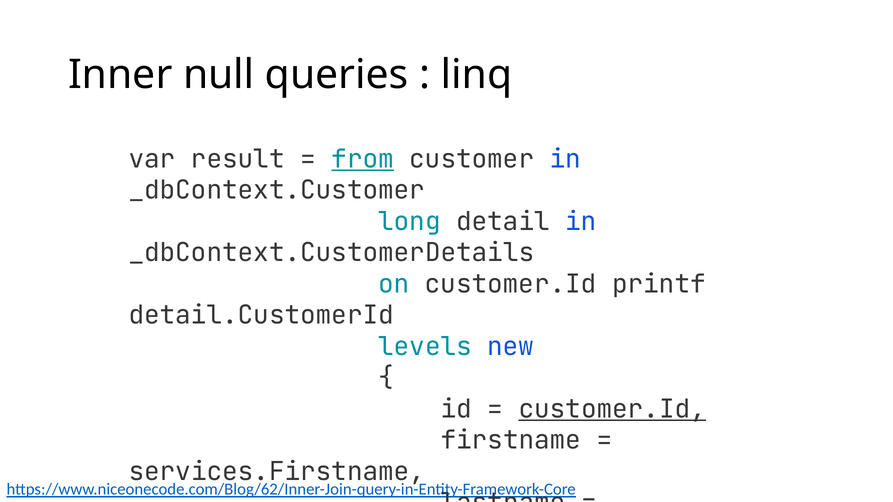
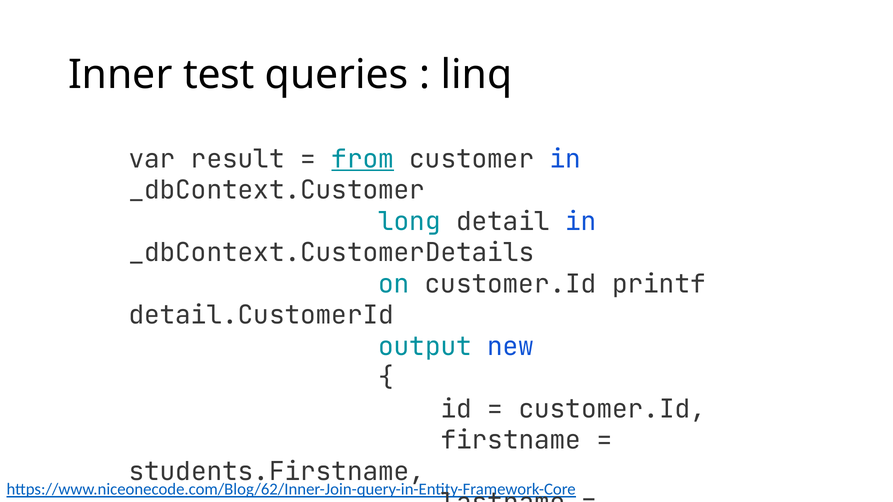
null: null -> test (219, 75)
levels: levels -> output (425, 347)
customer.Id underline: present -> none (612, 409)
services.Firstname: services.Firstname -> students.Firstname (277, 472)
